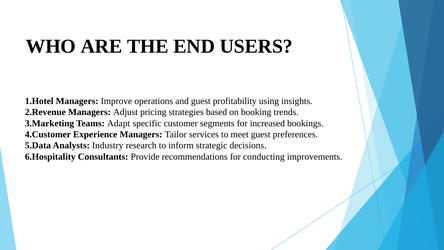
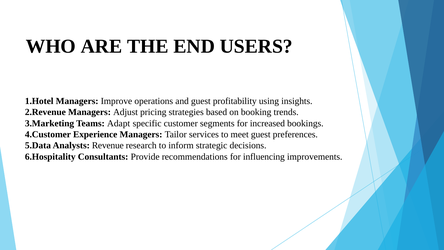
Industry: Industry -> Revenue (108, 145)
conducting: conducting -> influencing (264, 156)
